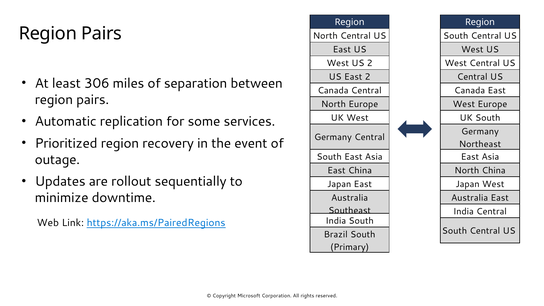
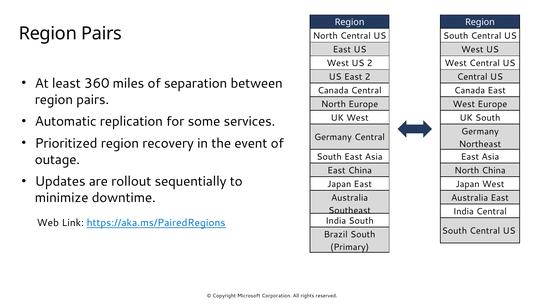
306: 306 -> 360 (97, 83)
